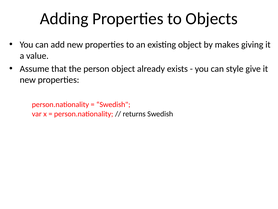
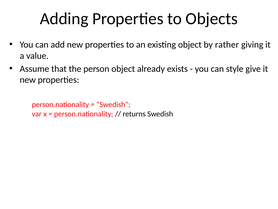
makes: makes -> rather (227, 45)
